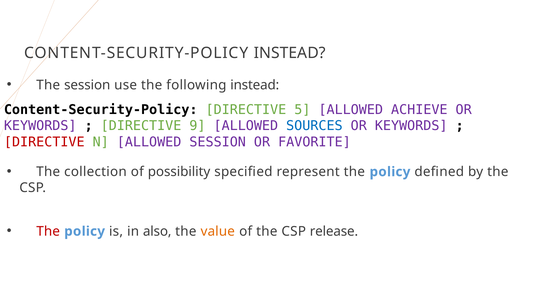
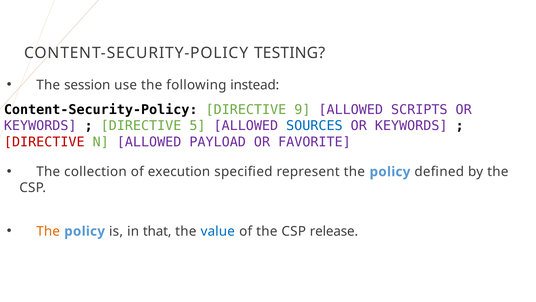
CONTENT-SECURITY-POLICY INSTEAD: INSTEAD -> TESTING (290, 53)
5: 5 -> 9 (302, 110)
ACHIEVE: ACHIEVE -> SCRIPTS (419, 110)
9: 9 -> 5 (197, 126)
ALLOWED SESSION: SESSION -> PAYLOAD (218, 142)
possibility: possibility -> execution (179, 171)
The colour: red -> orange (48, 231)
also: also -> that (157, 231)
value colour: orange -> blue (218, 231)
